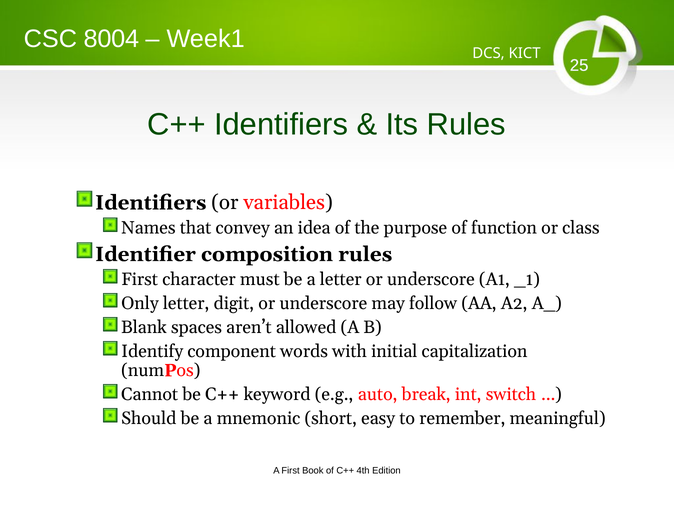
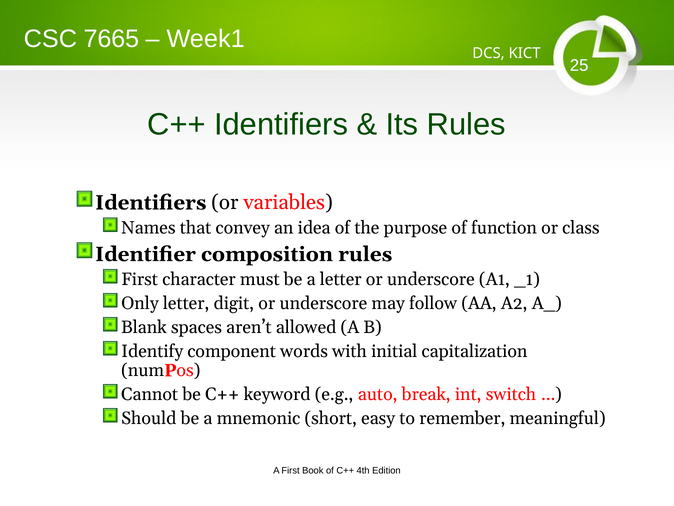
8004: 8004 -> 7665 (111, 39)
